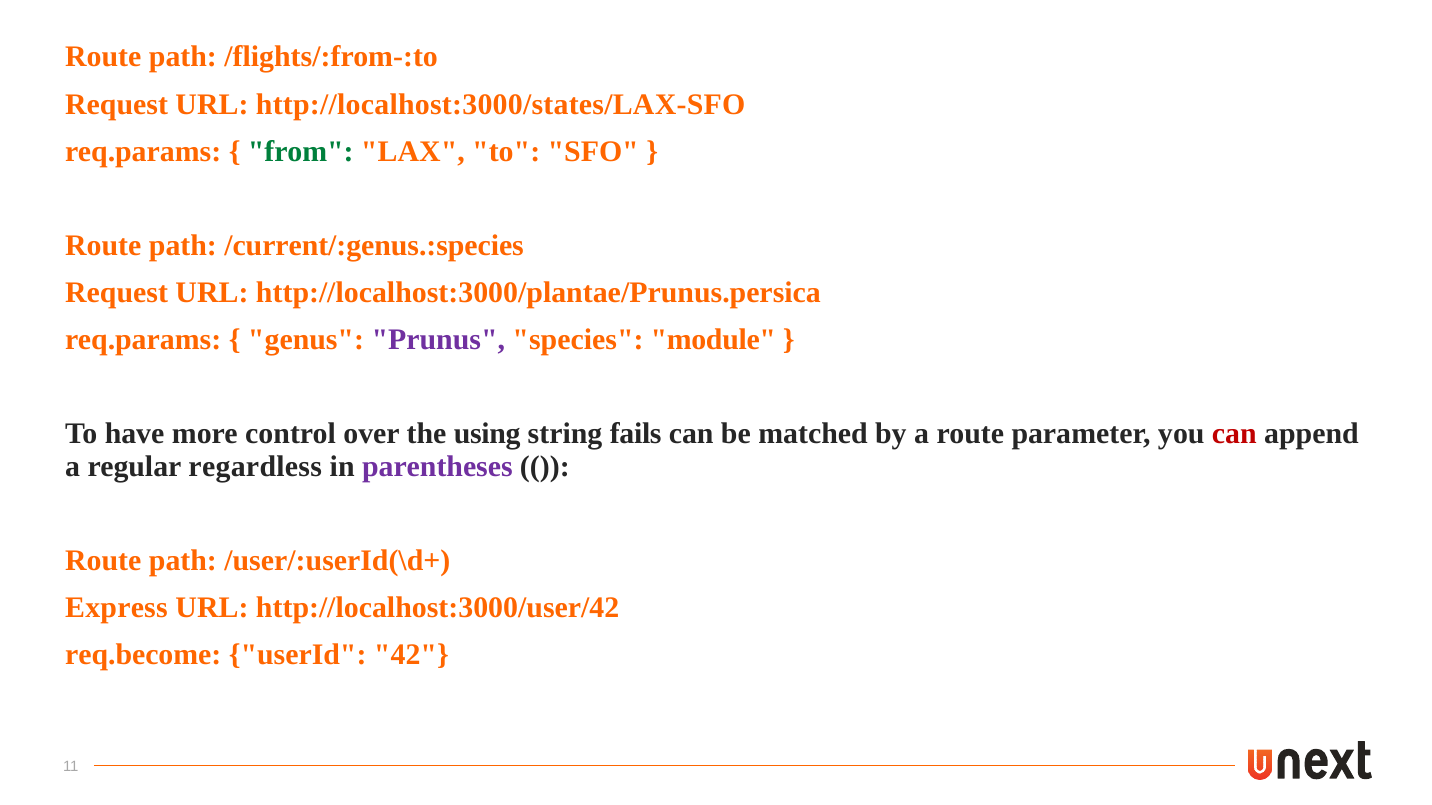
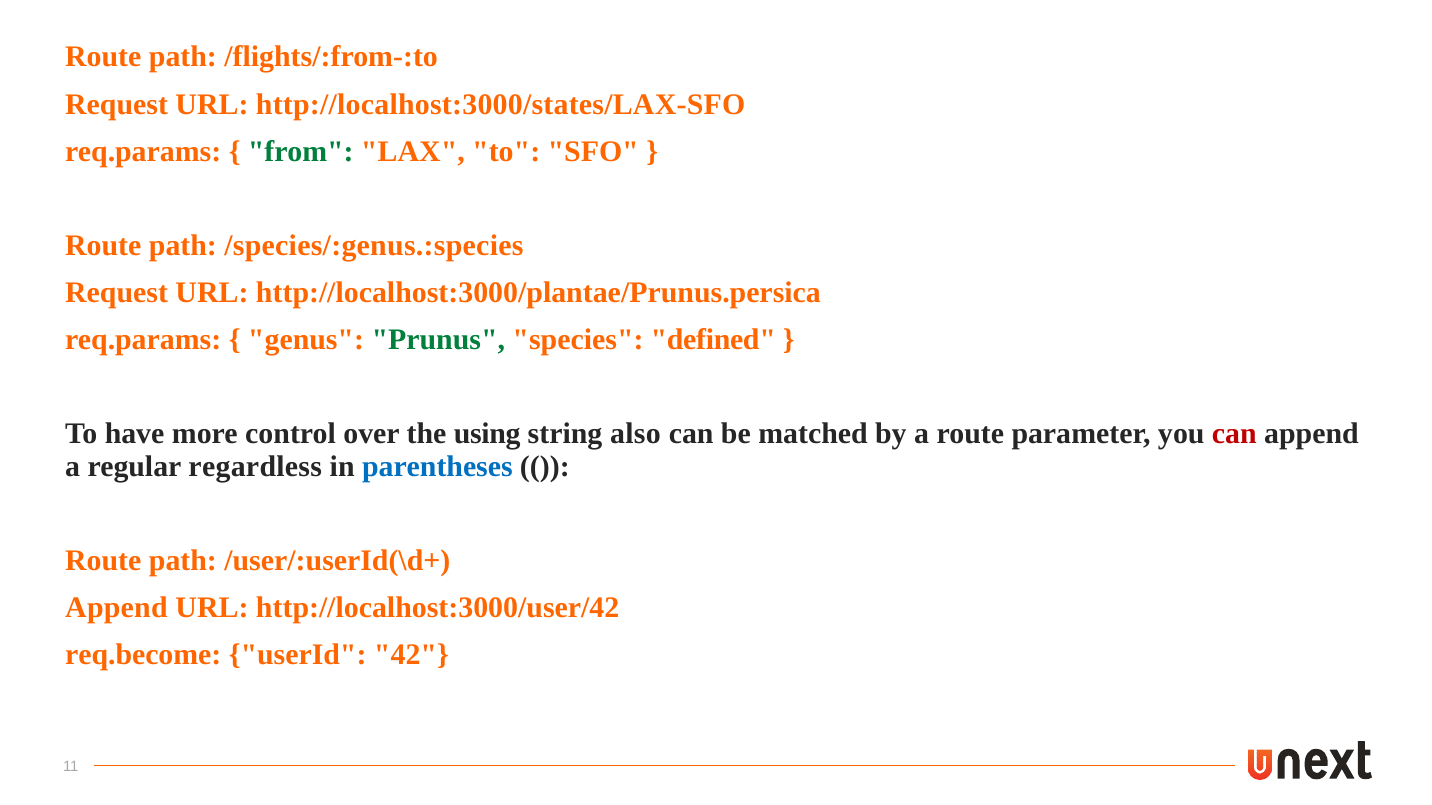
/current/:genus.:species: /current/:genus.:species -> /species/:genus.:species (374, 246)
Prunus colour: purple -> green (438, 340)
module: module -> defined (713, 340)
fails: fails -> also (635, 434)
parentheses colour: purple -> blue (437, 467)
Express: Express -> Append (116, 608)
